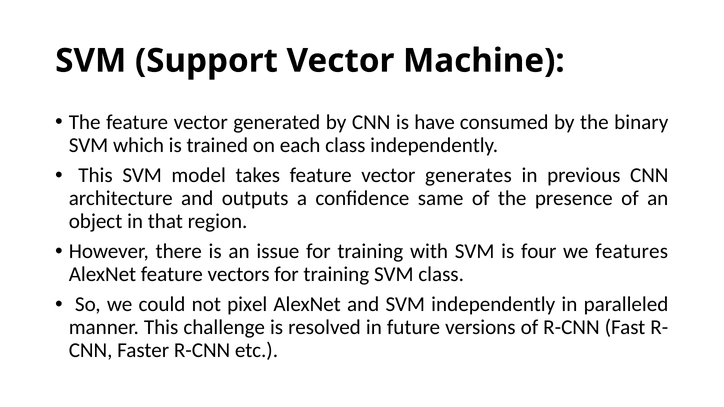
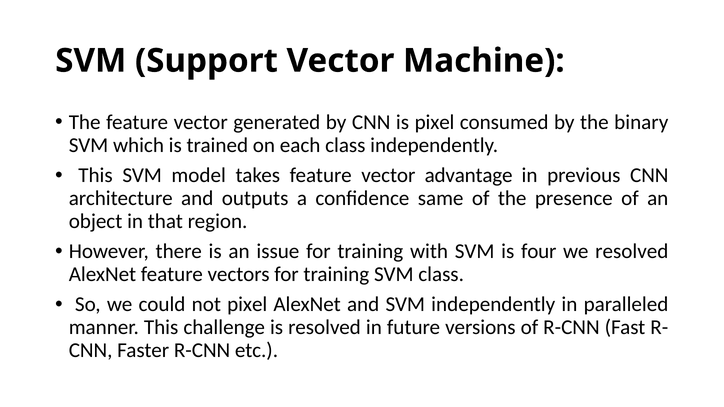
is have: have -> pixel (435, 122)
generates: generates -> advantage (469, 176)
we features: features -> resolved (632, 252)
